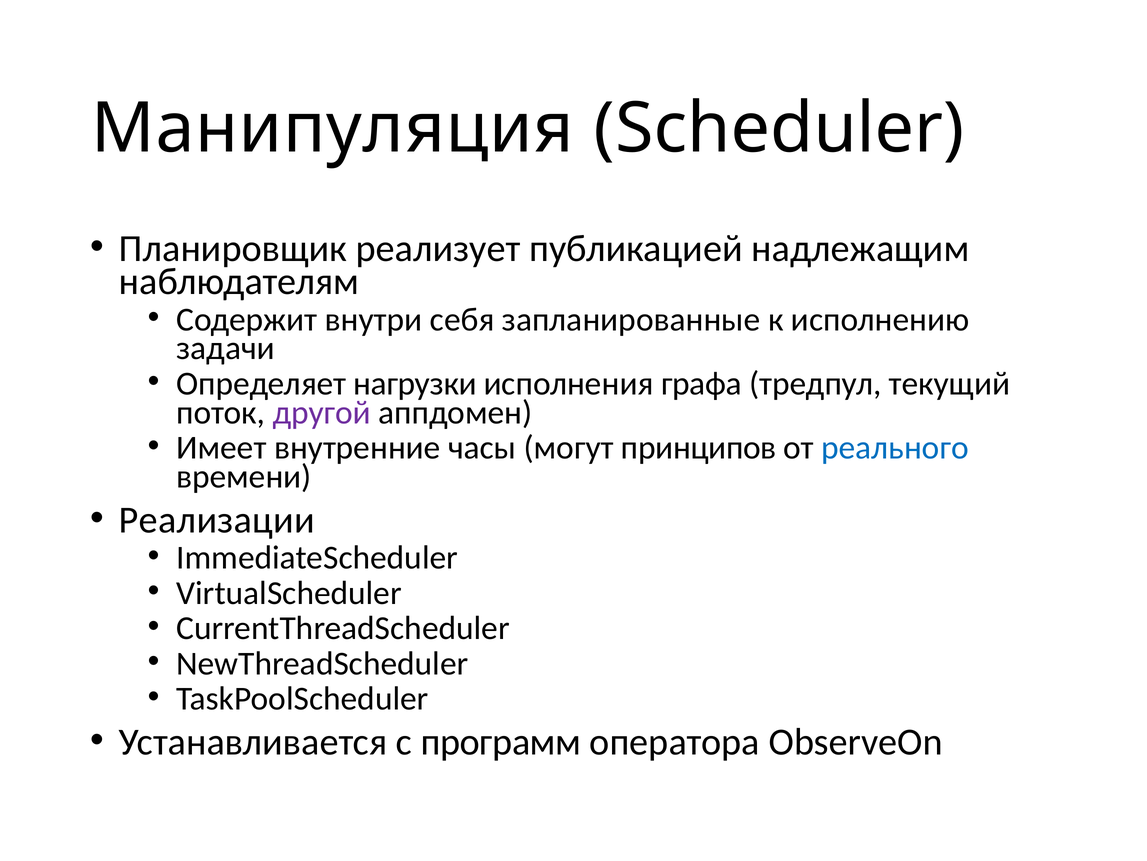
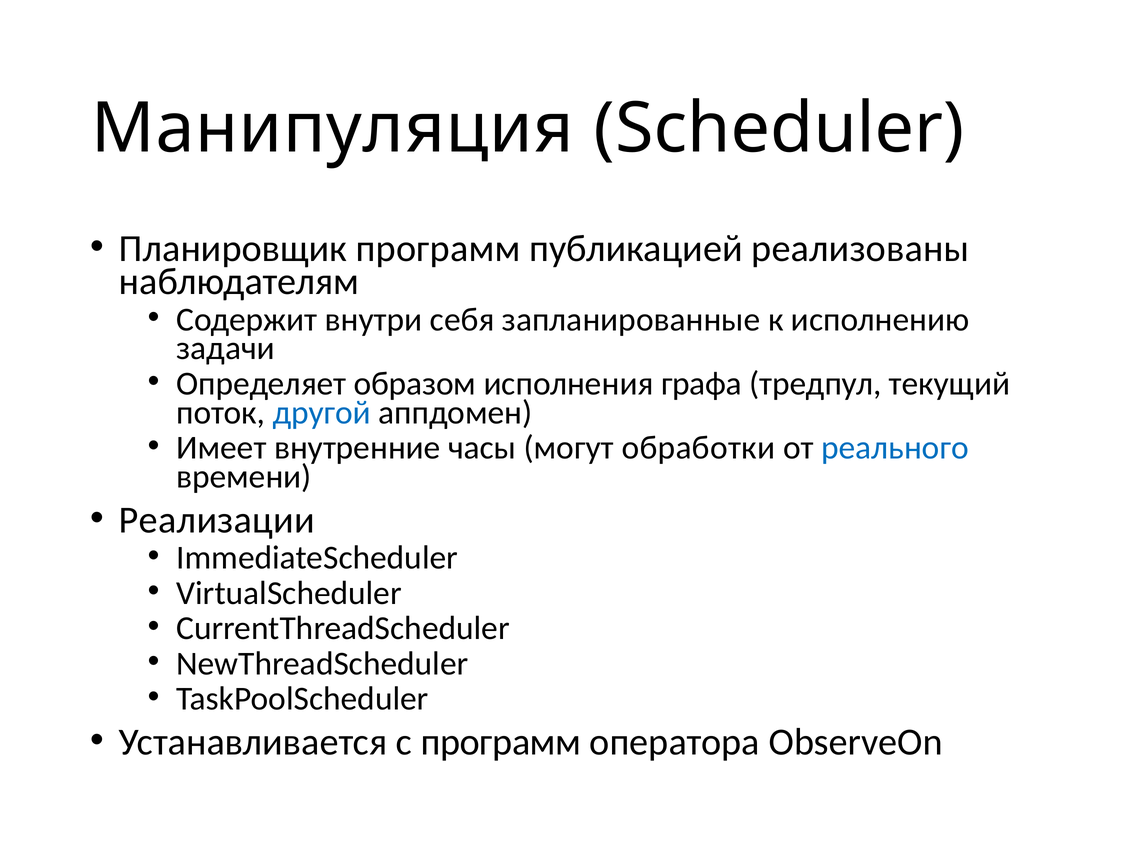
Планировщик реализует: реализует -> программ (438, 249)
надлежащим: надлежащим -> реализованы (860, 249)
нагрузки: нагрузки -> образом (415, 383)
другой colour: purple -> blue (322, 412)
принципов: принципов -> обработки (698, 447)
